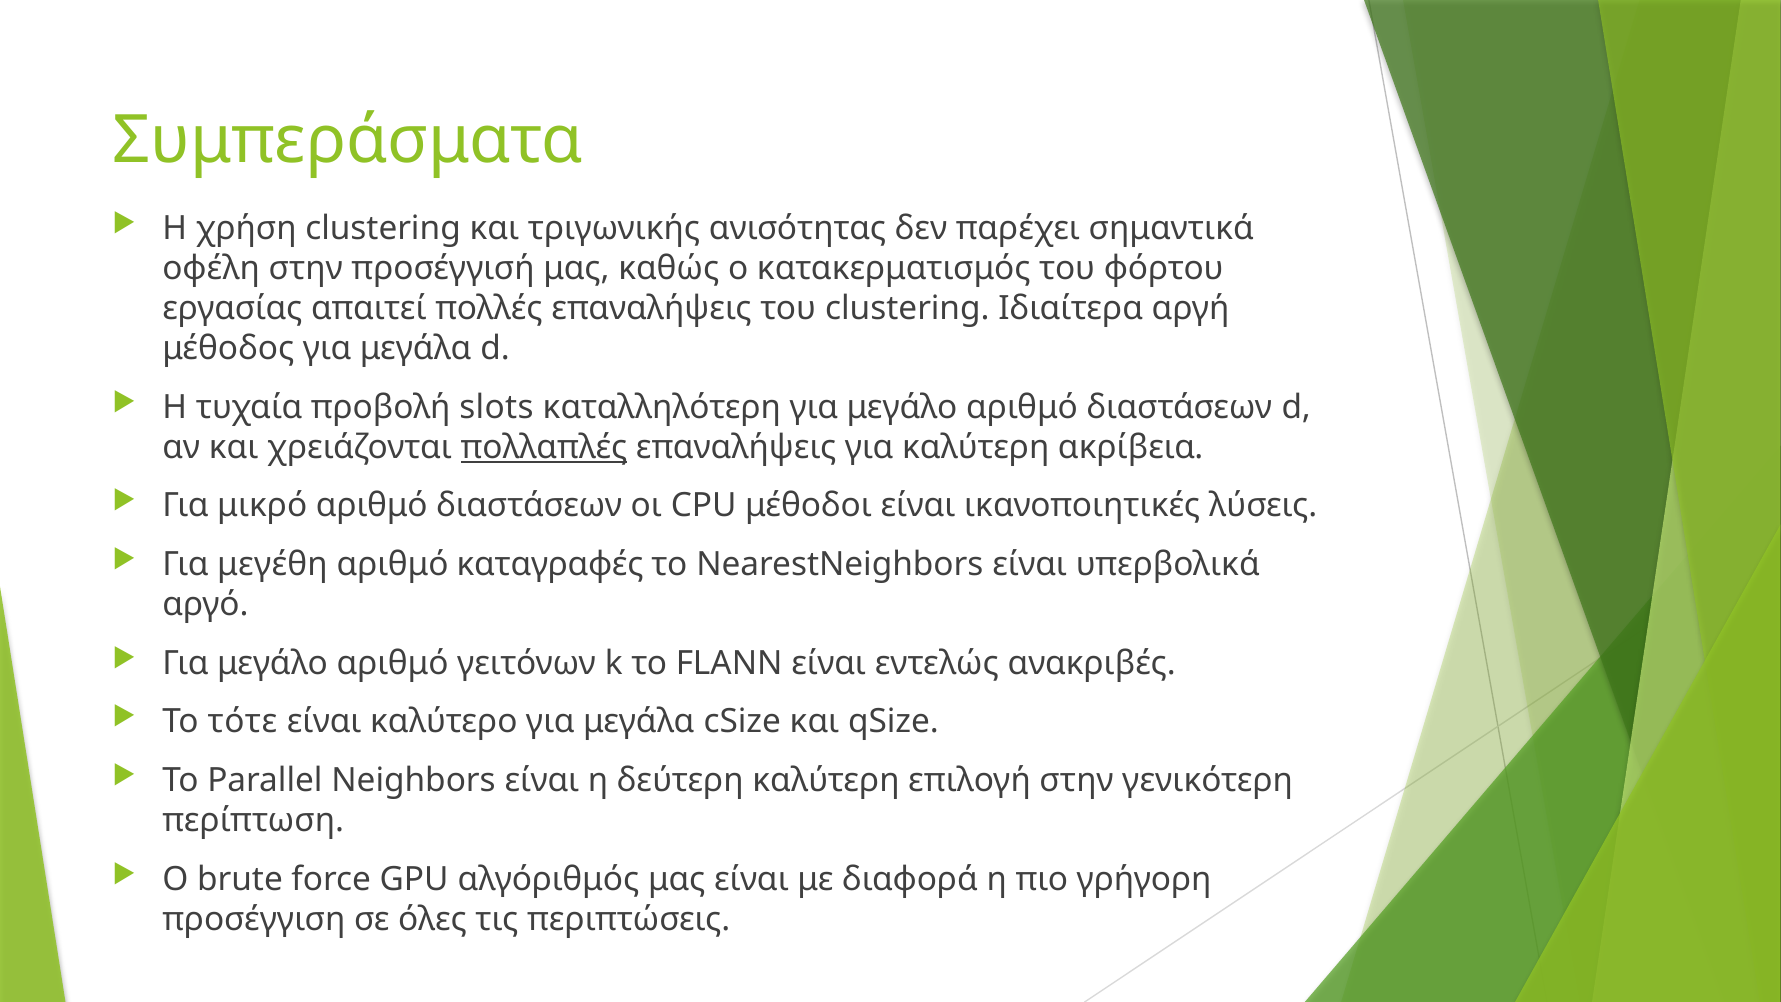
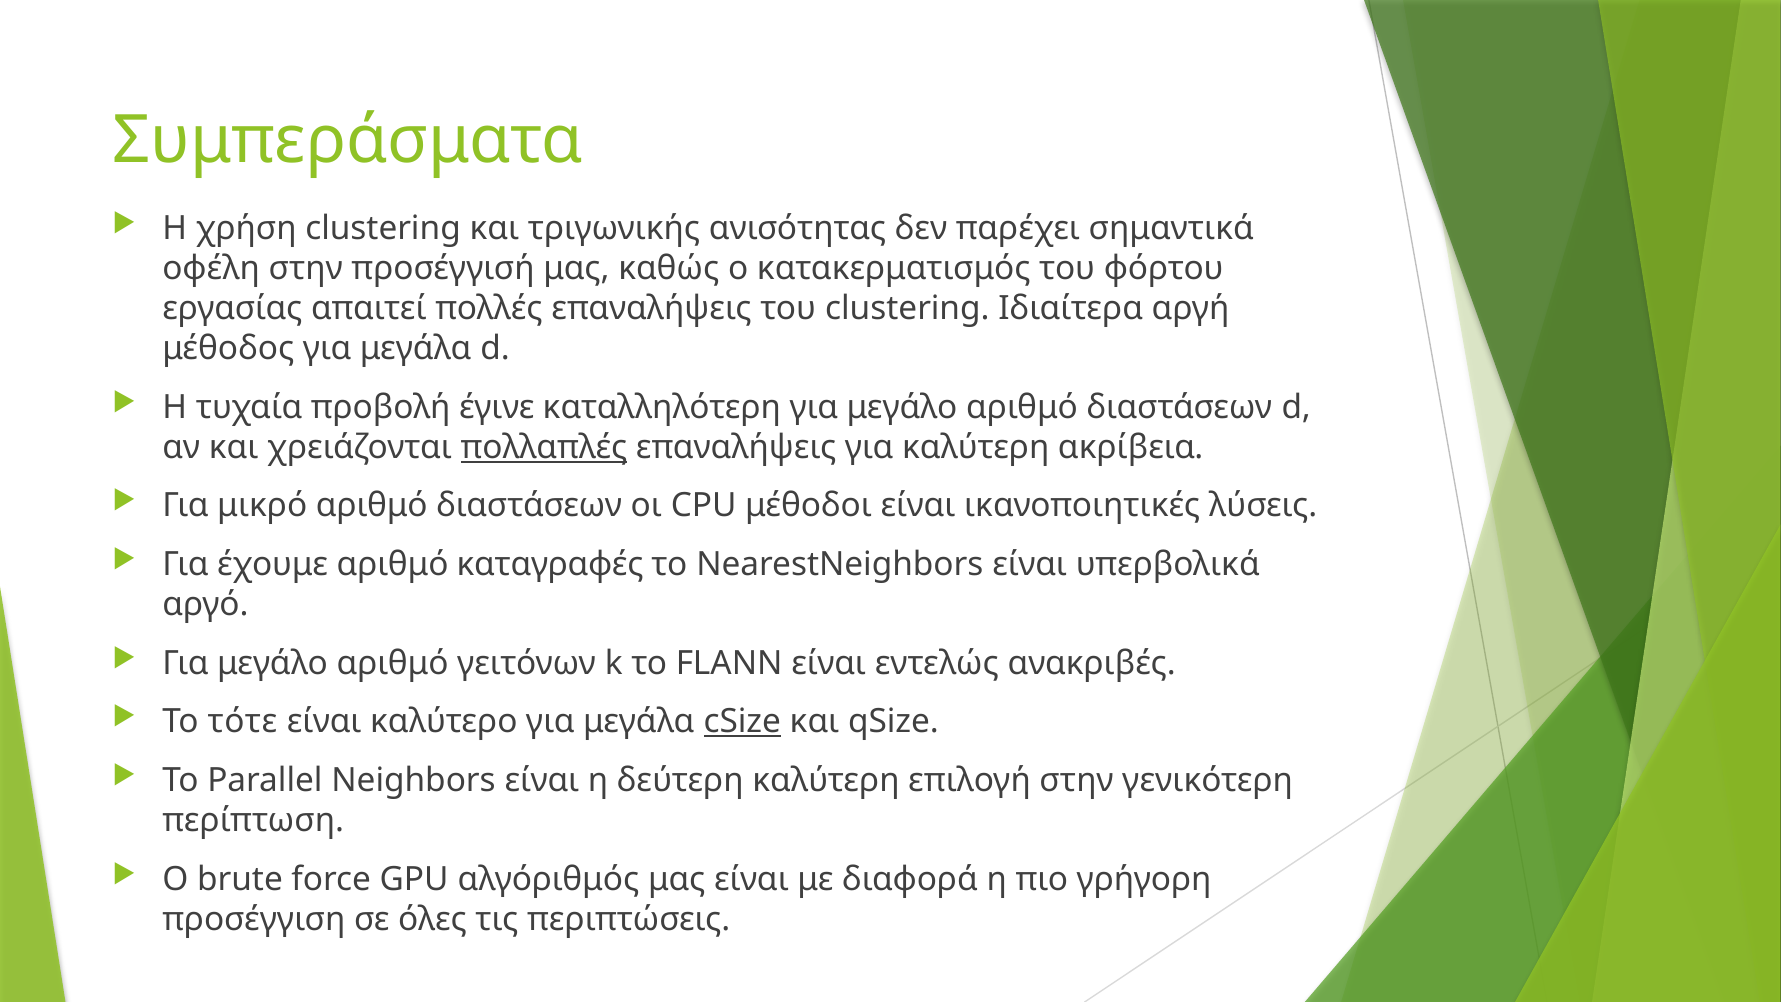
slots: slots -> έγινε (497, 407)
μεγέθη: μεγέθη -> έχουμε (273, 564)
cSize underline: none -> present (742, 722)
